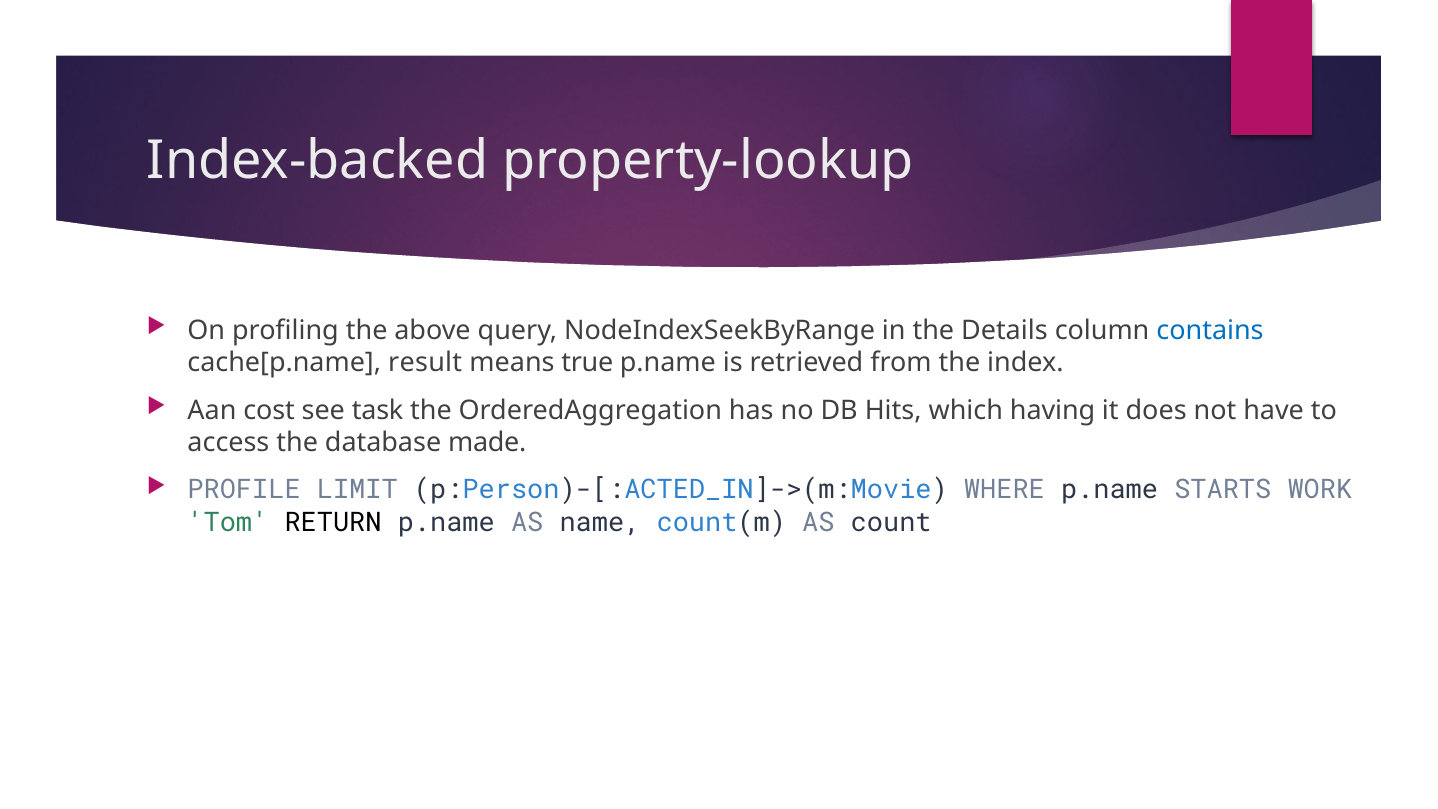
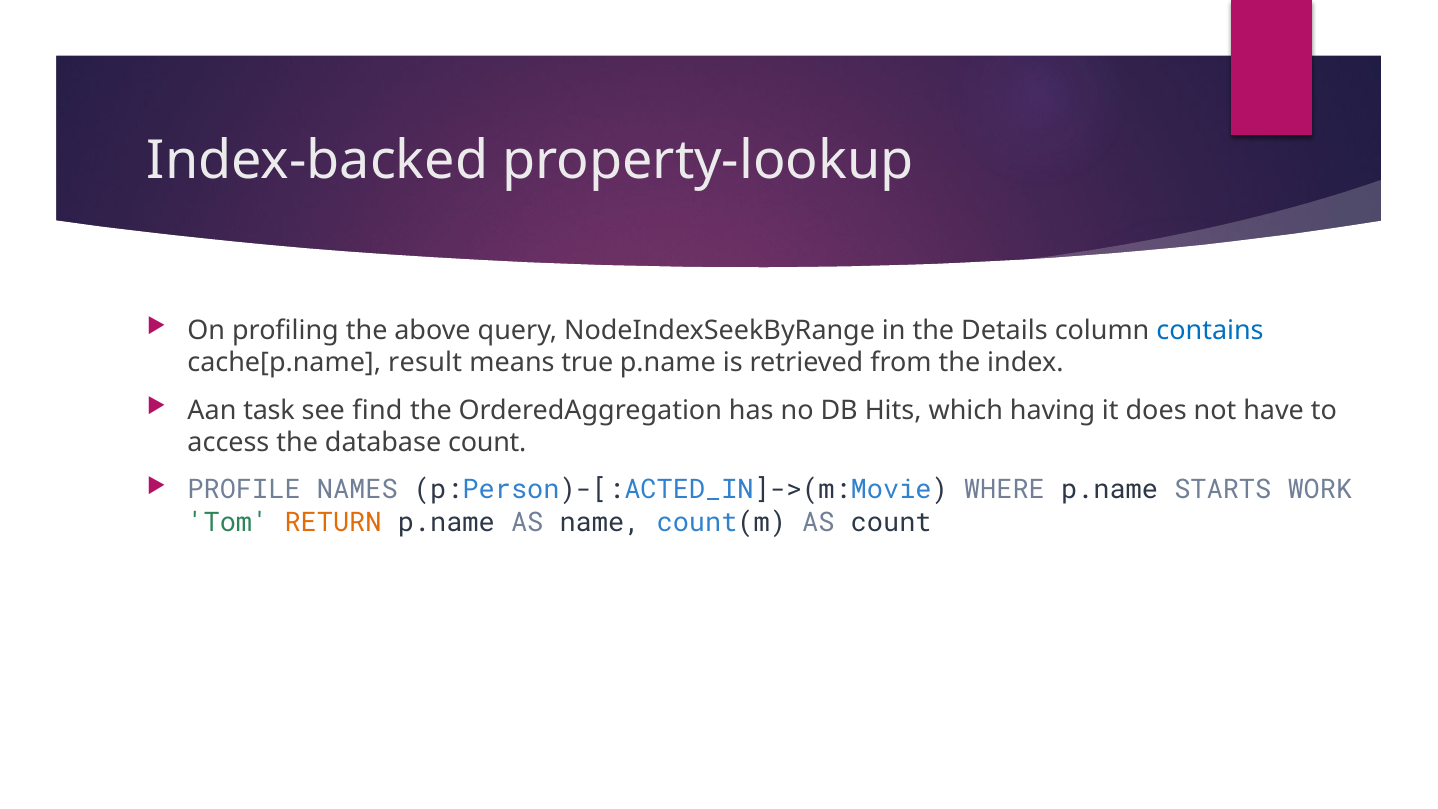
cost: cost -> task (269, 410)
task: task -> find (377, 410)
database made: made -> count (487, 443)
LIMIT: LIMIT -> NAMES (357, 490)
RETURN colour: black -> orange (333, 522)
